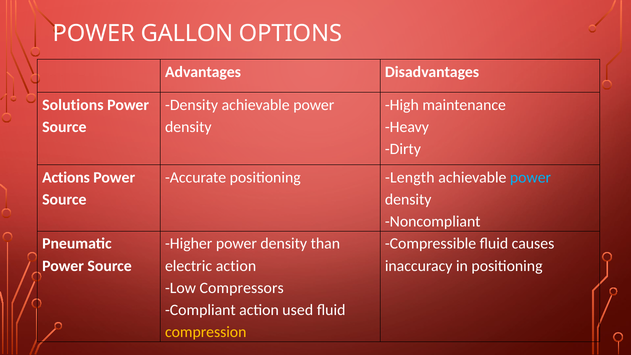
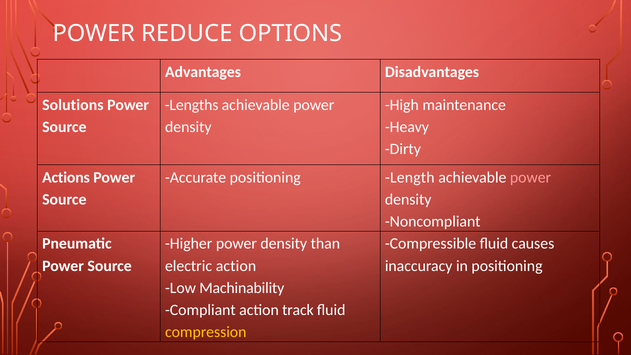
GALLON: GALLON -> REDUCE (187, 33)
Density: Density -> Lengths (192, 105)
power colour: light blue -> pink (531, 177)
Compressors: Compressors -> Machinability (242, 288)
used: used -> track (298, 310)
